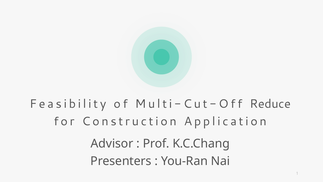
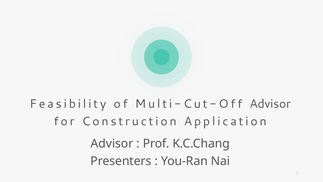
Reduce: Reduce -> Advisor (270, 104)
